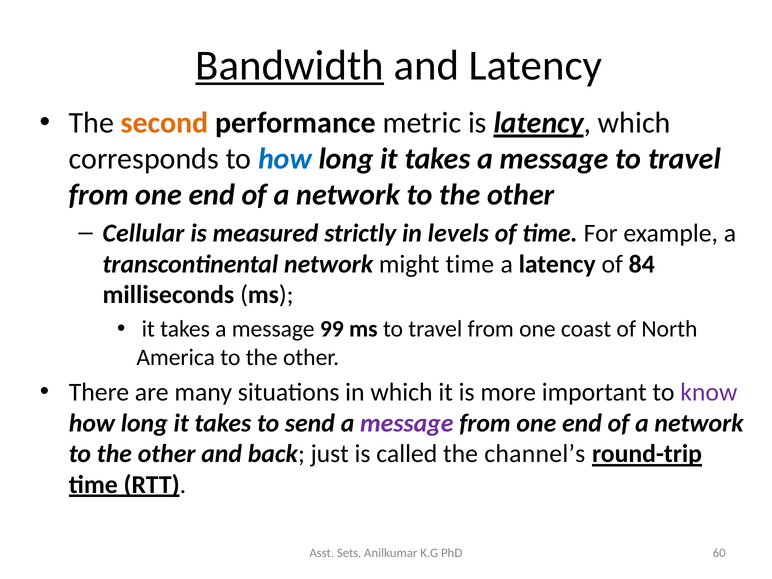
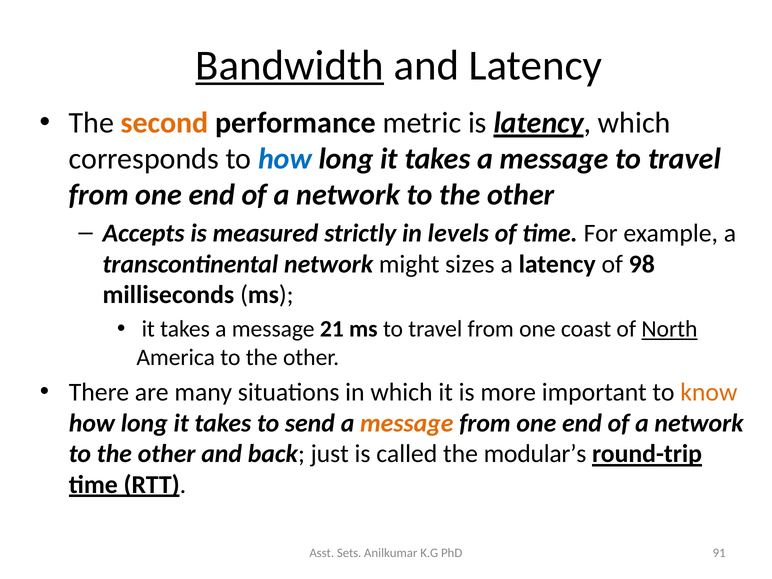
Cellular: Cellular -> Accepts (144, 233)
might time: time -> sizes (470, 264)
84: 84 -> 98 (642, 264)
99: 99 -> 21 (332, 329)
North underline: none -> present (669, 329)
know colour: purple -> orange (709, 392)
message colour: purple -> orange (407, 423)
channel’s: channel’s -> modular’s (535, 454)
60: 60 -> 91 (719, 553)
